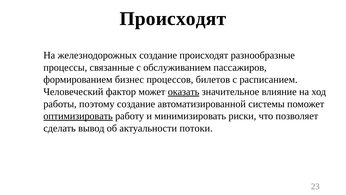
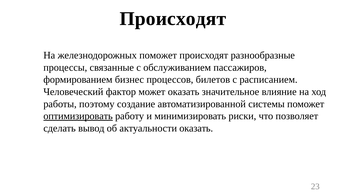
железнодорожных создание: создание -> поможет (158, 55)
оказать underline: present -> none (184, 92)
актуальности потоки: потоки -> оказать (196, 128)
